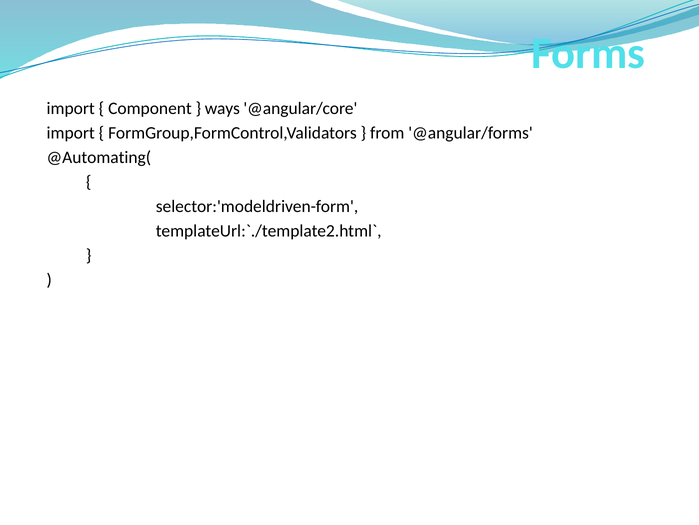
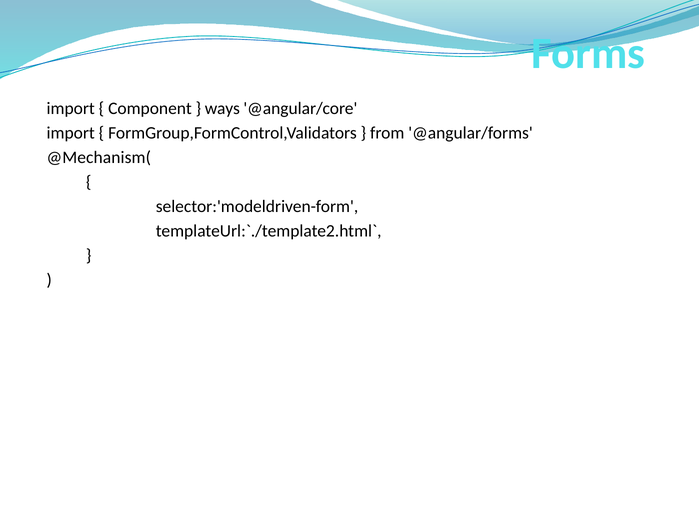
@Automating(: @Automating( -> @Mechanism( (99, 157)
